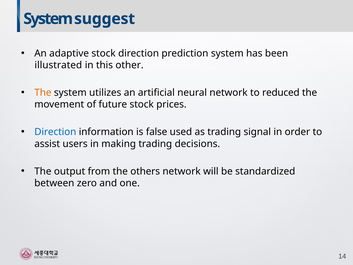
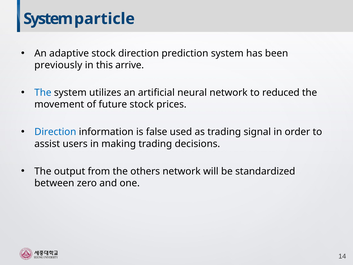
suggest: suggest -> particle (104, 19)
illustrated: illustrated -> previously (58, 65)
other: other -> arrive (130, 65)
The colour: orange -> blue (43, 93)
